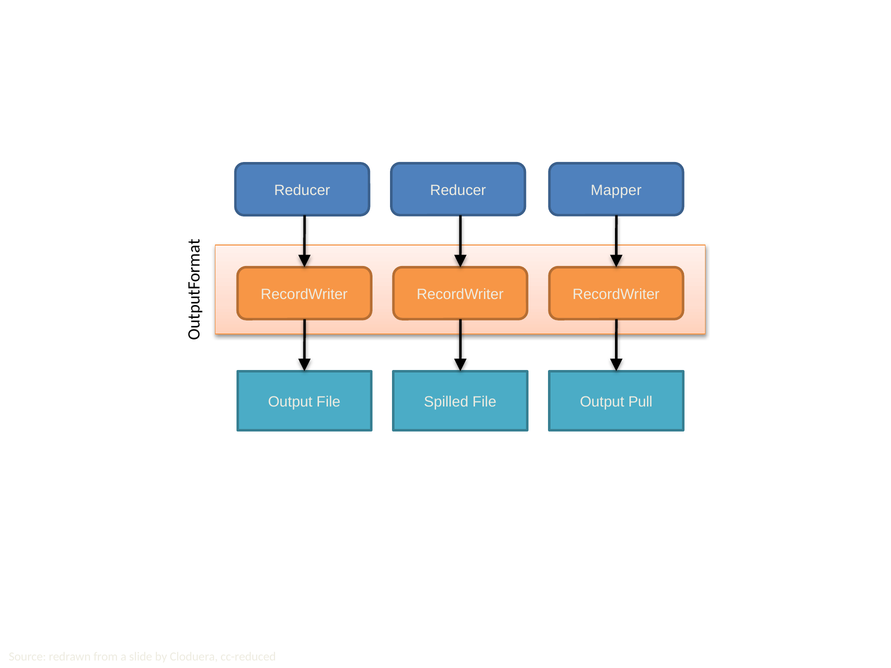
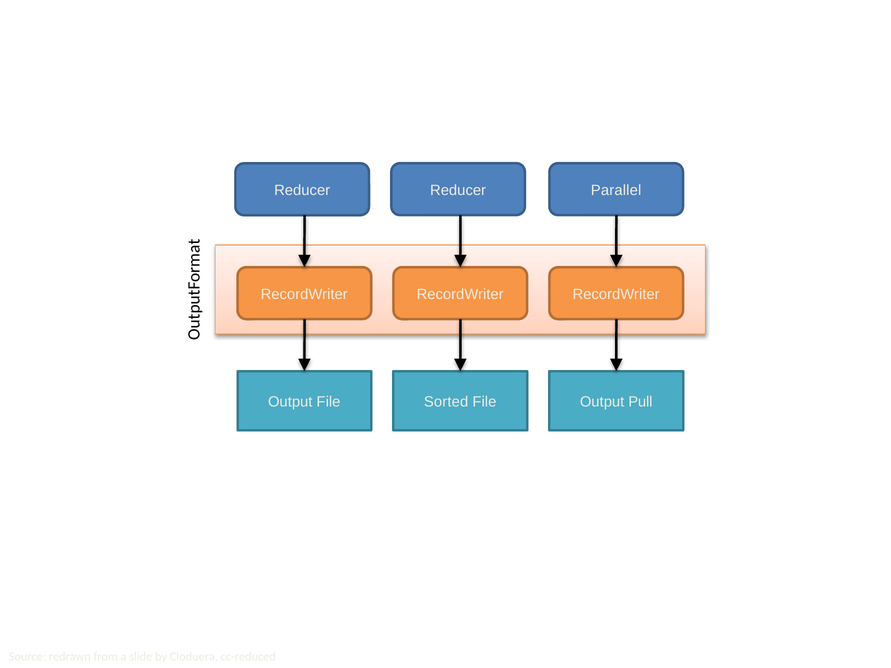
Mapper: Mapper -> Parallel (616, 190)
Spilled: Spilled -> Sorted (446, 402)
